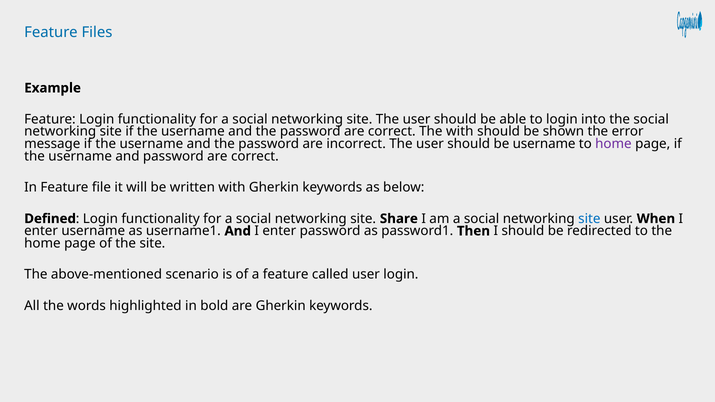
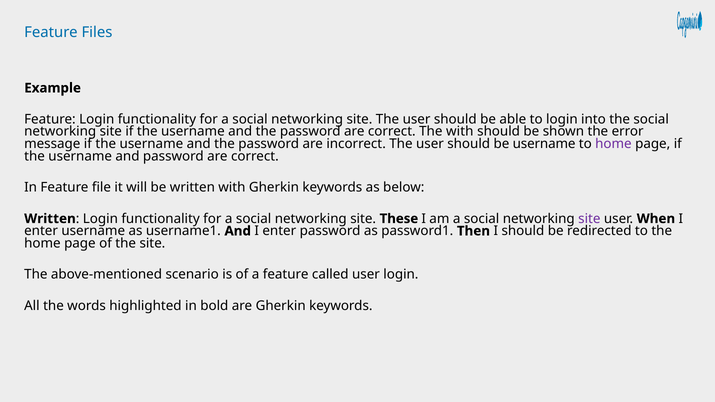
Defined: Defined -> Written (50, 219)
Share: Share -> These (399, 219)
site colour: blue -> purple (589, 219)
